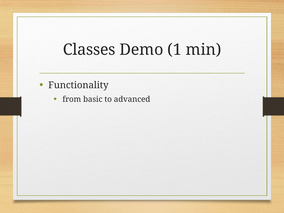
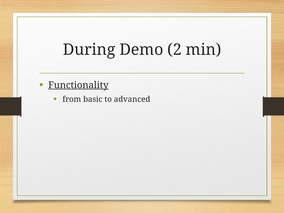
Classes: Classes -> During (89, 50)
1: 1 -> 2 (175, 50)
Functionality underline: none -> present (78, 85)
